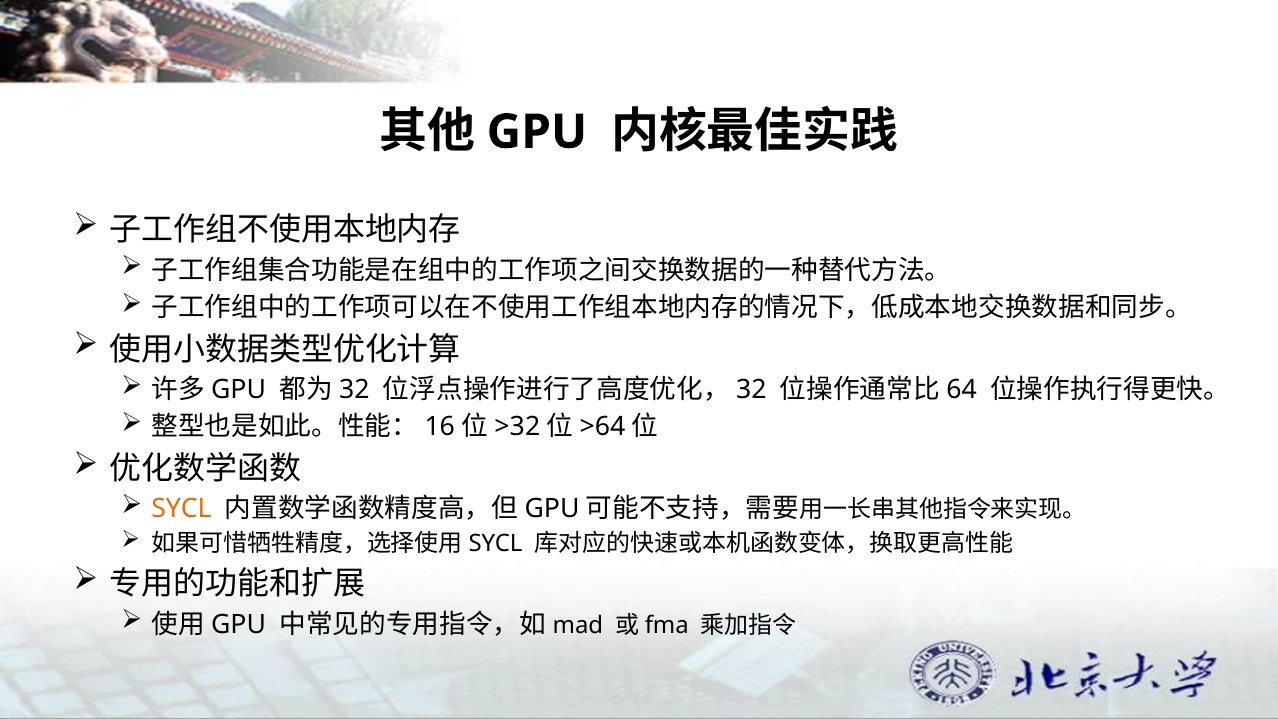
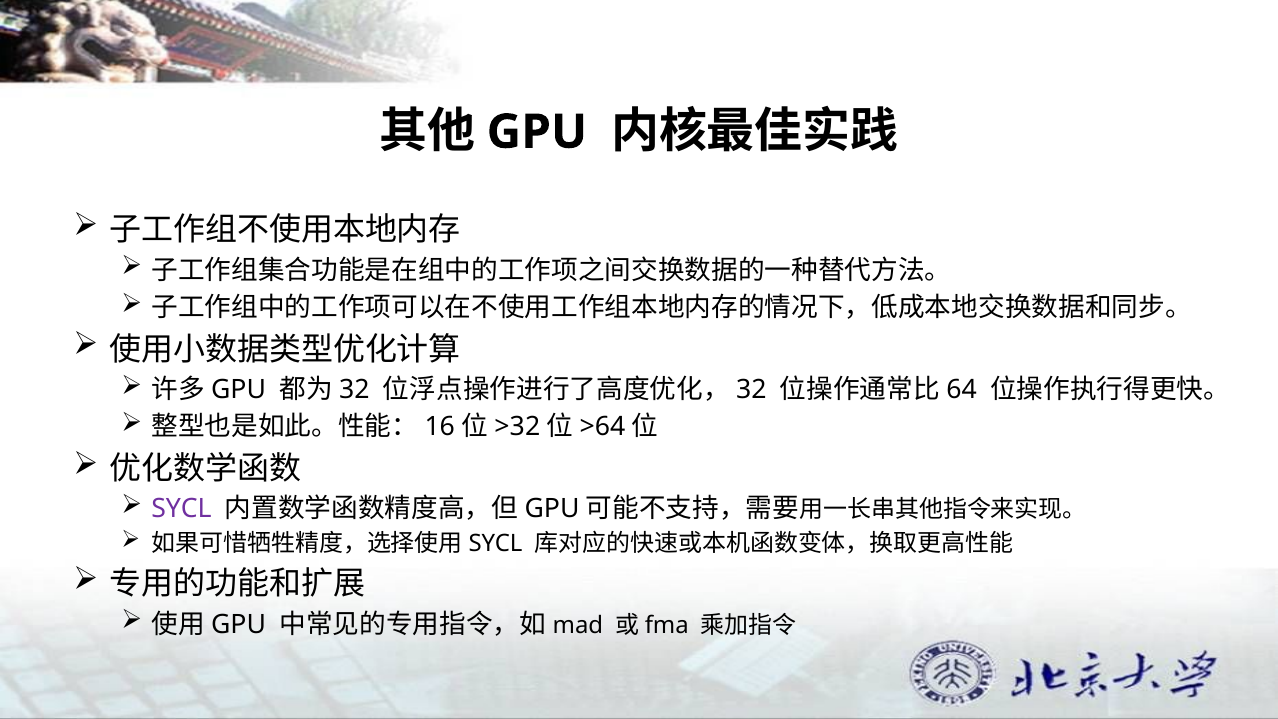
SYCL colour: orange -> purple (181, 509)
